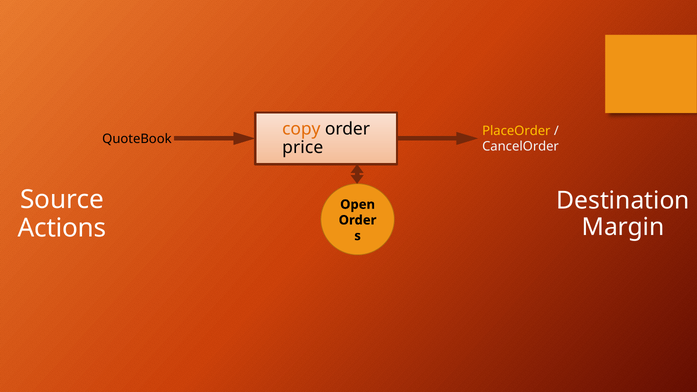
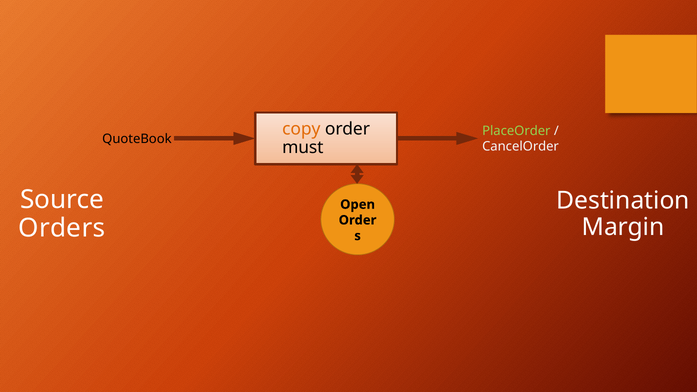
PlaceOrder colour: yellow -> light green (516, 131)
price: price -> must (303, 148)
Actions: Actions -> Orders (62, 228)
